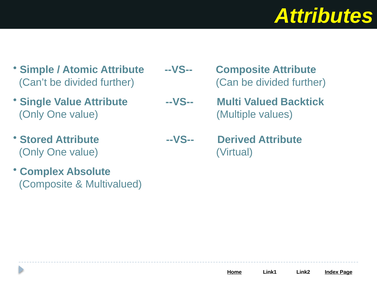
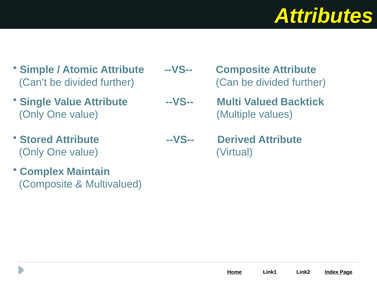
Absolute: Absolute -> Maintain (88, 172)
